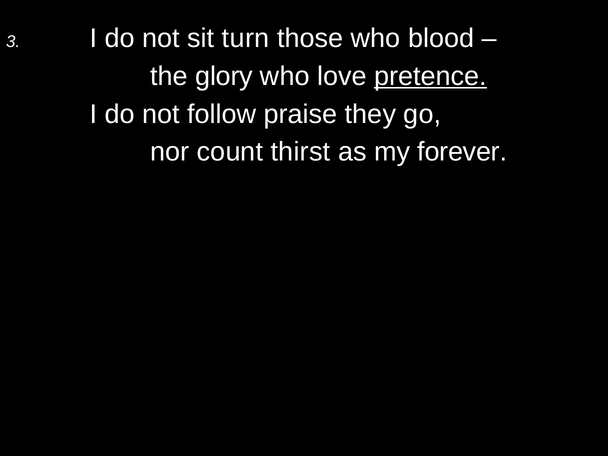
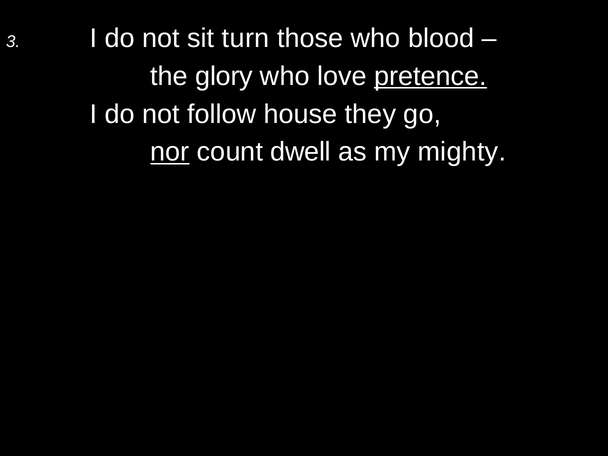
praise: praise -> house (301, 114)
nor underline: none -> present (170, 152)
thirst: thirst -> dwell (301, 152)
forever: forever -> mighty (462, 152)
